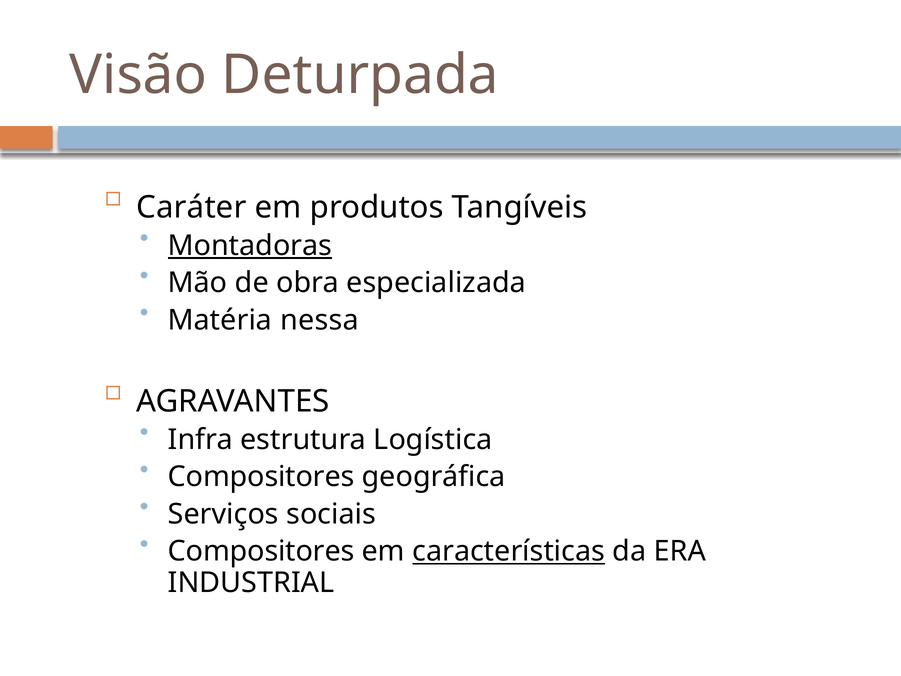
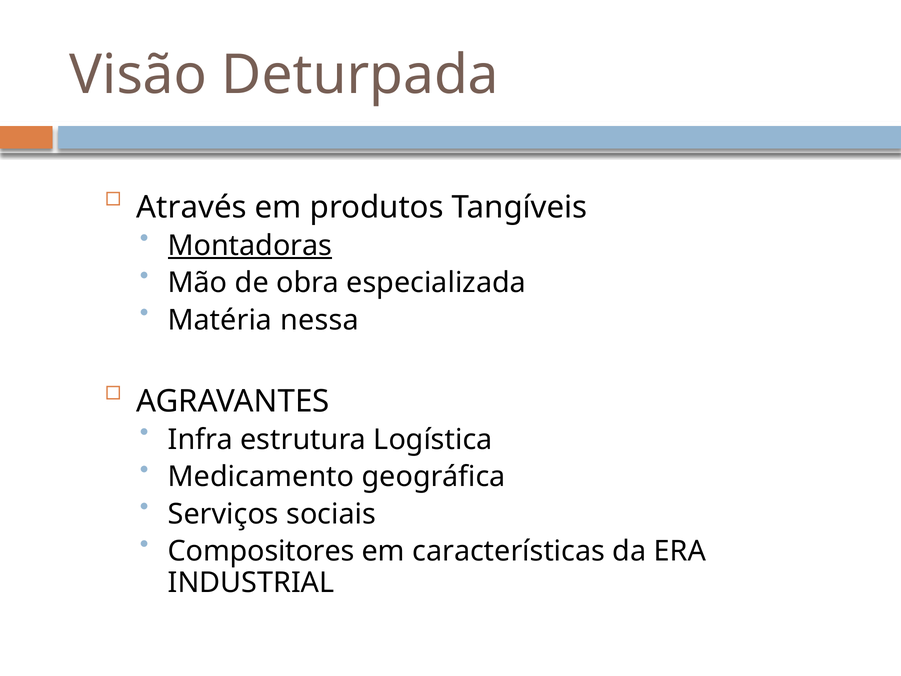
Caráter: Caráter -> Através (192, 207)
Compositores: Compositores -> Medicamento (261, 477)
características underline: present -> none (509, 551)
